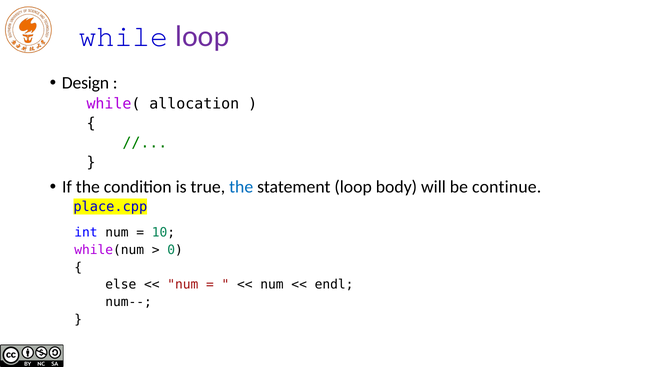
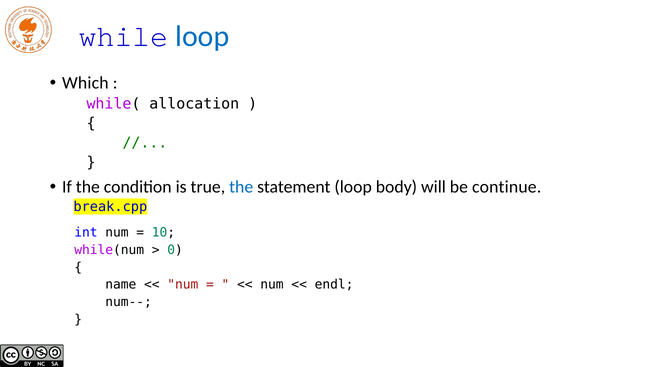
loop colour: purple -> blue (202, 36)
Design: Design -> Which (85, 83)
place.cpp: place.cpp -> break.cpp (110, 207)
else: else -> name (121, 285)
